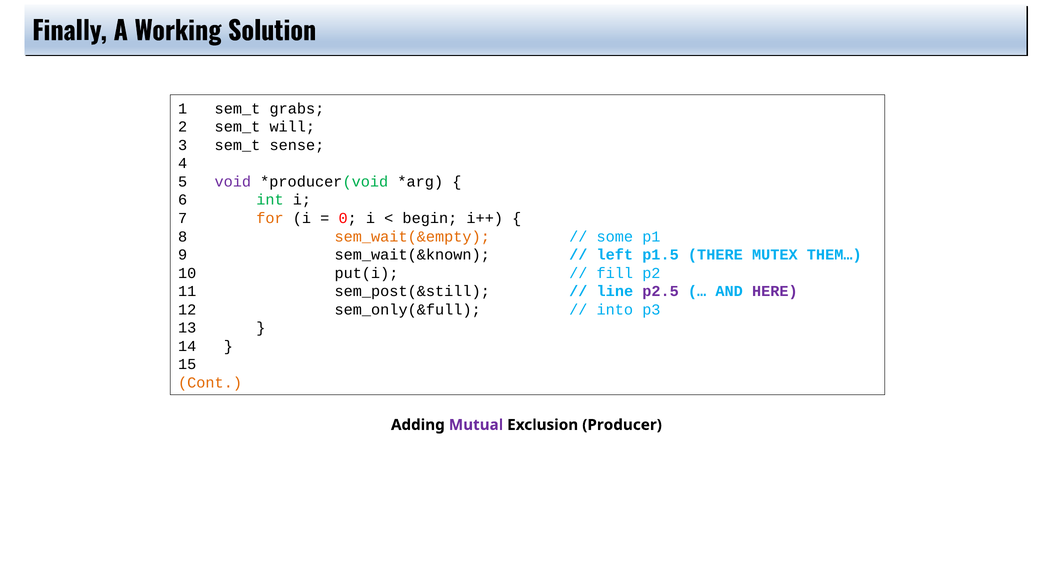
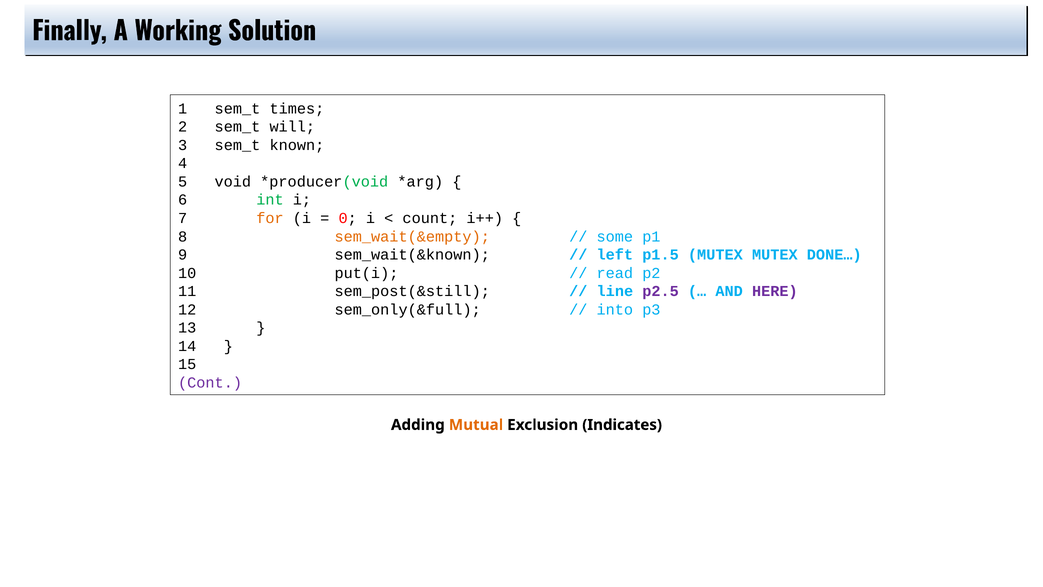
grabs: grabs -> times (297, 109)
sense: sense -> known (297, 145)
void colour: purple -> black (233, 182)
begin: begin -> count (430, 218)
p1.5 THERE: THERE -> MUTEX (715, 255)
THEM…: THEM… -> DONE… (834, 255)
fill: fill -> read (615, 273)
Cont colour: orange -> purple (210, 382)
Mutual colour: purple -> orange (476, 425)
Producer: Producer -> Indicates (622, 425)
